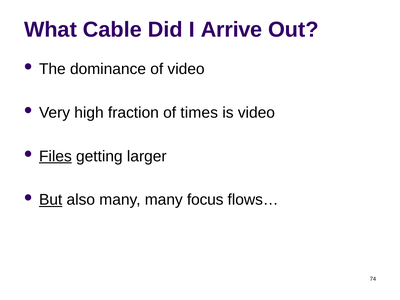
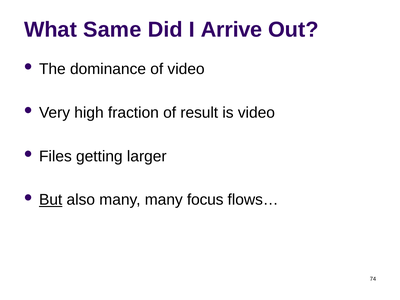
Cable: Cable -> Same (112, 30)
times: times -> result (199, 113)
Files underline: present -> none (55, 156)
